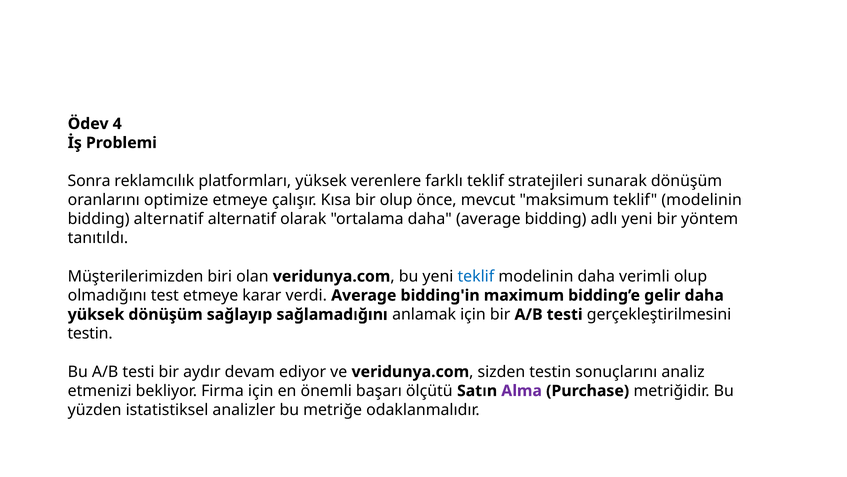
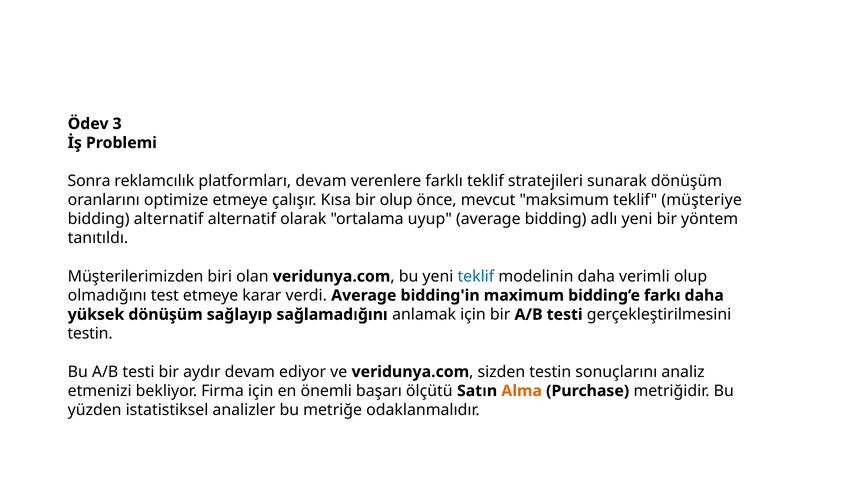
4: 4 -> 3 (117, 124)
platformları yüksek: yüksek -> devam (321, 181)
maksimum teklif modelinin: modelinin -> müşteriye (702, 200)
ortalama daha: daha -> uyup (430, 219)
gelir: gelir -> farkı (662, 295)
Alma colour: purple -> orange (522, 390)
